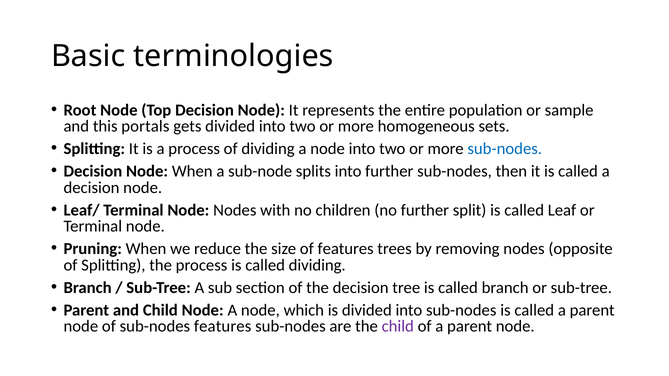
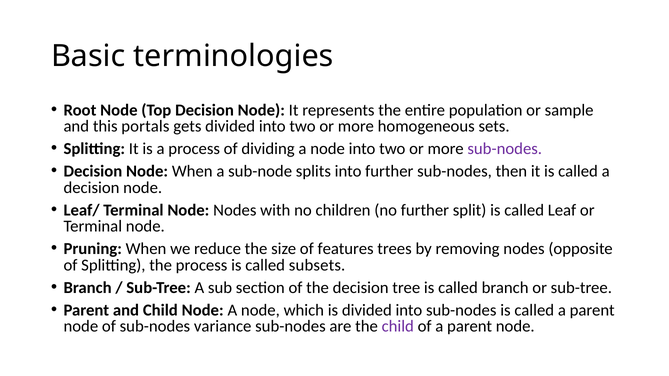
sub-nodes colour: blue -> purple (505, 149)
called dividing: dividing -> subsets (317, 265)
sub-nodes features: features -> variance (223, 327)
